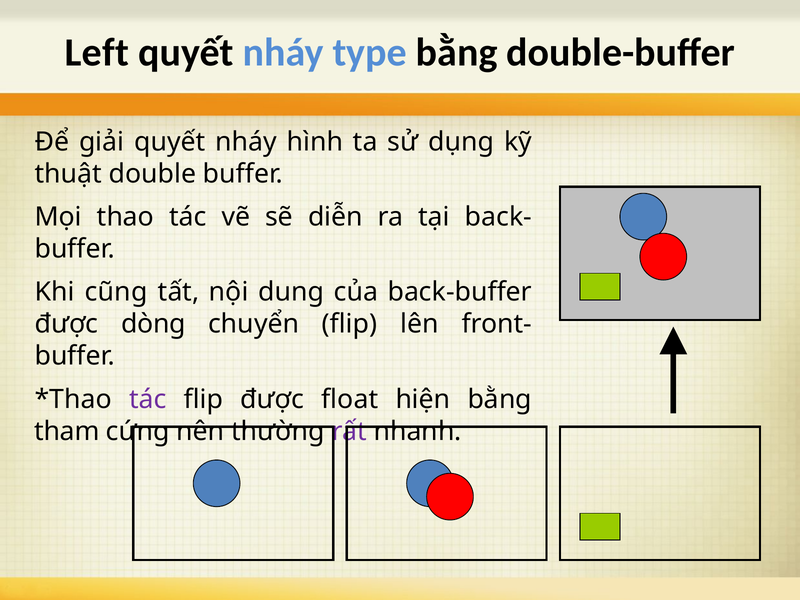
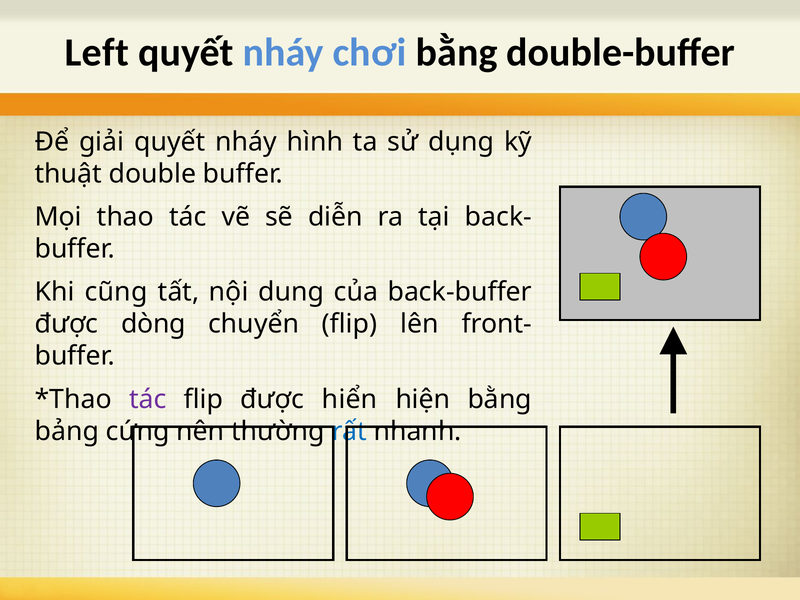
type: type -> chơi (369, 53)
float: float -> hiển (350, 399)
tham: tham -> bảng (67, 431)
rất colour: purple -> blue (349, 431)
